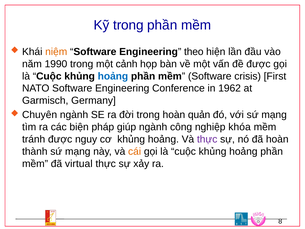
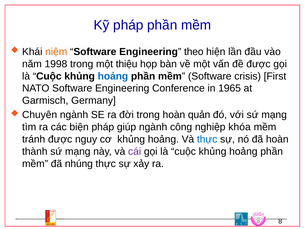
Kỹ trong: trong -> pháp (128, 25)
1990: 1990 -> 1998 (56, 64)
cảnh: cảnh -> thiệu (127, 64)
1962: 1962 -> 1965 (230, 88)
thực colour: purple -> blue (207, 139)
cái colour: orange -> purple (135, 151)
virtual: virtual -> nhúng (79, 164)
